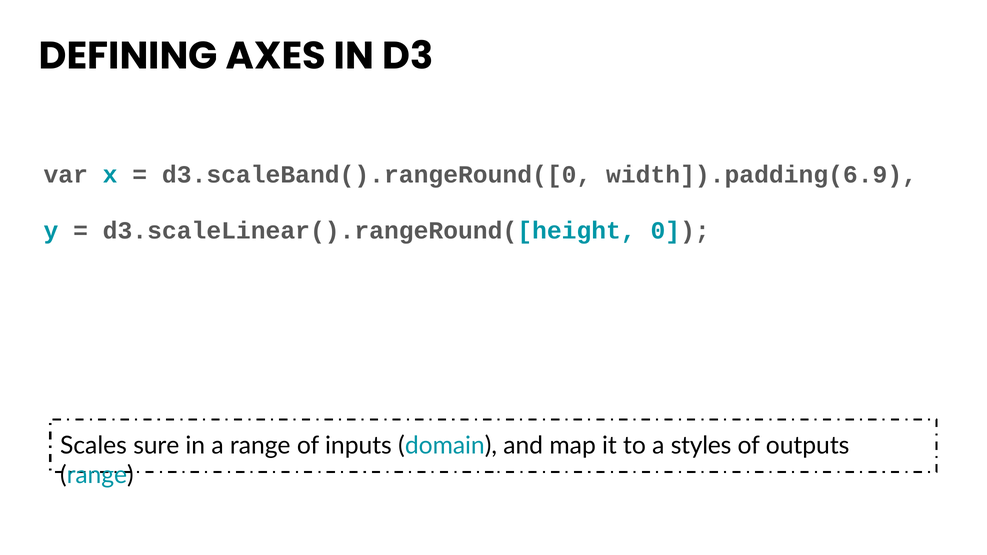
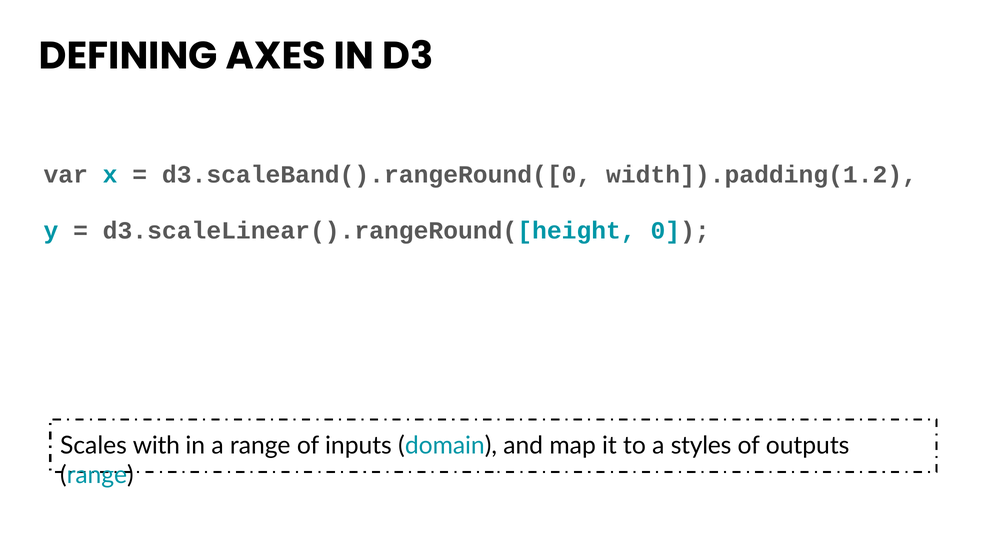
width]).padding(6.9: width]).padding(6.9 -> width]).padding(1.2 (762, 175)
sure: sure -> with (156, 446)
